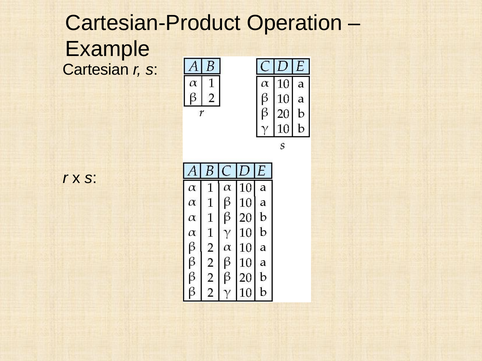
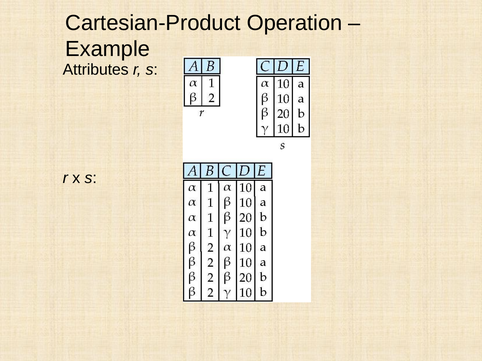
Cartesian: Cartesian -> Attributes (96, 70)
